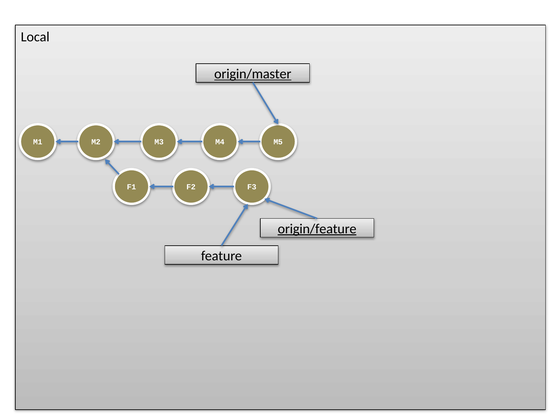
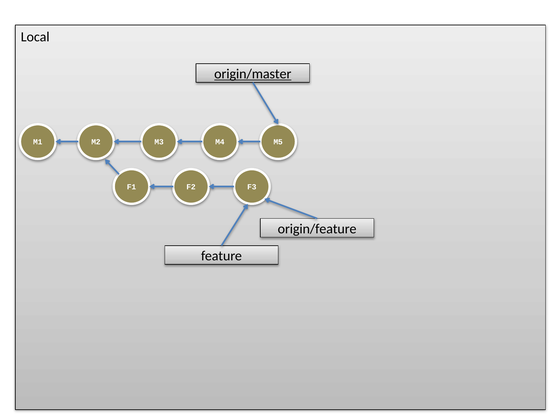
origin/feature underline: present -> none (317, 229)
